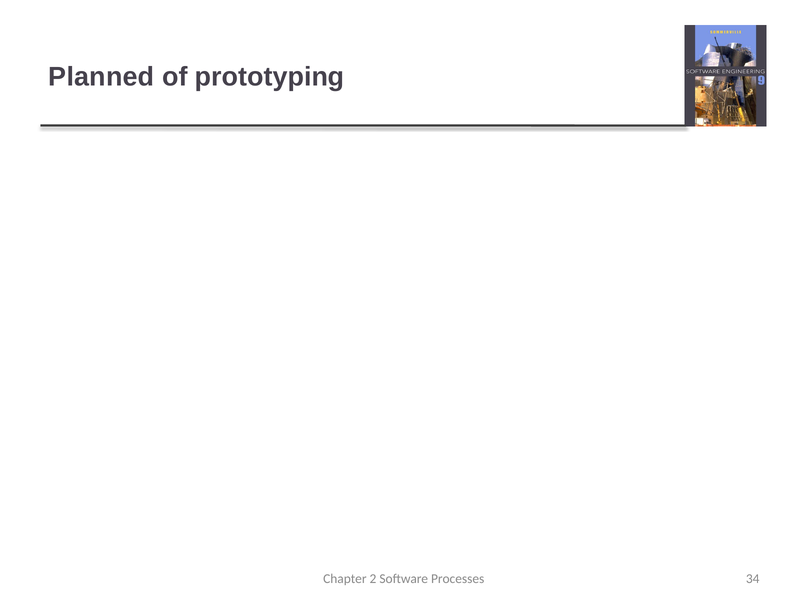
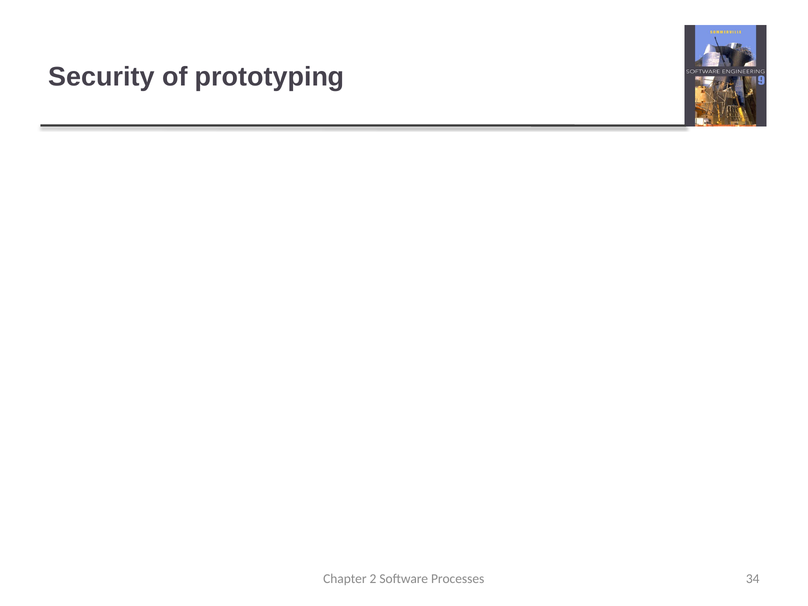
Planned: Planned -> Security (102, 77)
